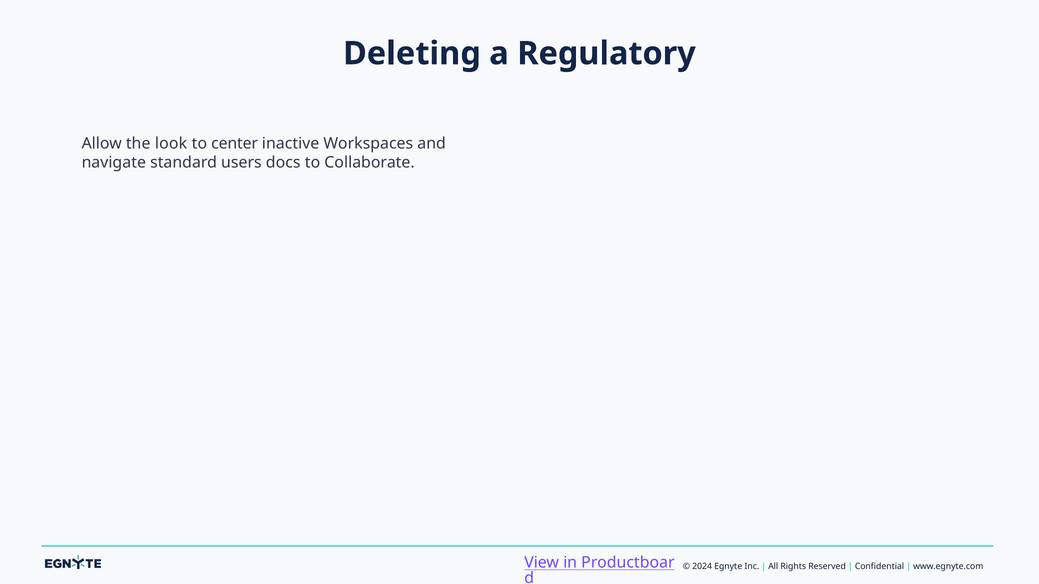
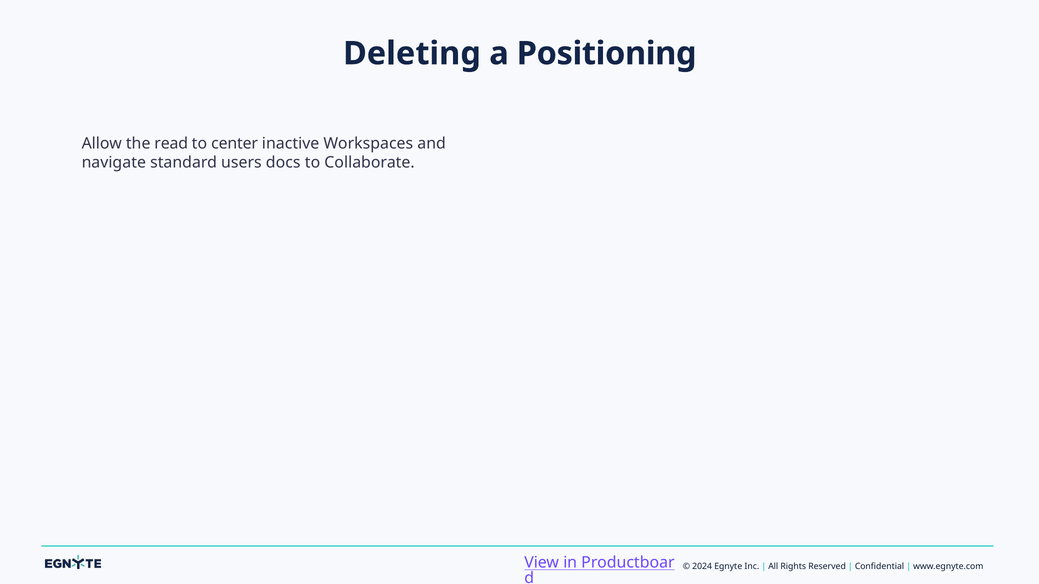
Regulatory: Regulatory -> Positioning (607, 54)
look: look -> read (171, 144)
